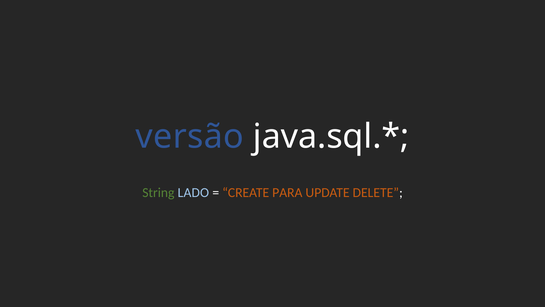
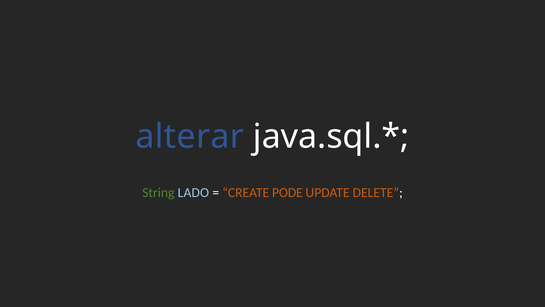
versão: versão -> alterar (190, 136)
PARA: PARA -> PODE (287, 192)
